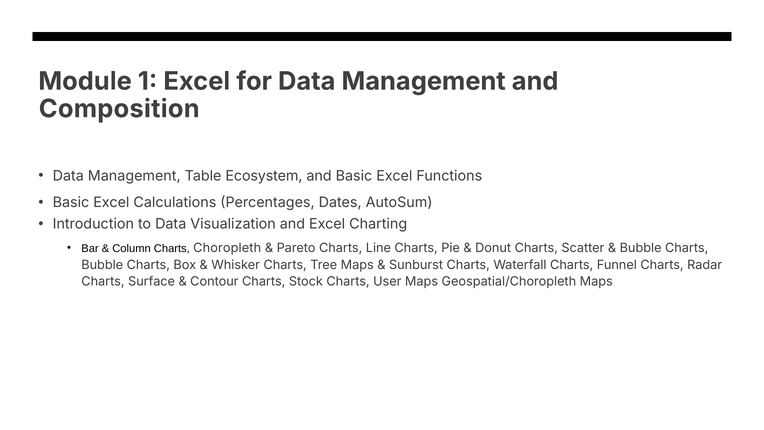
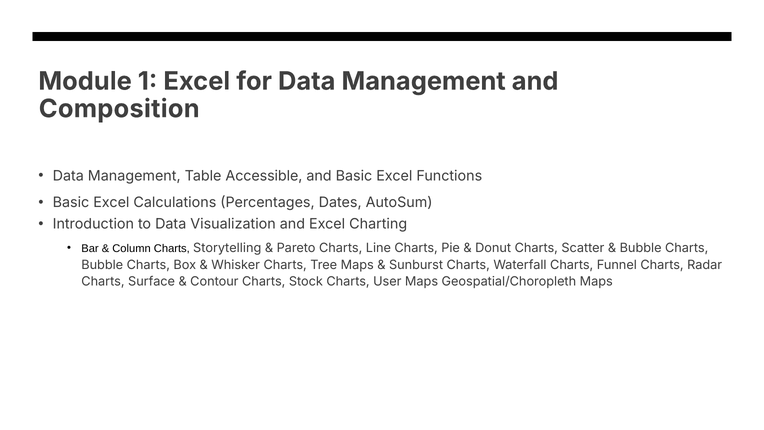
Ecosystem: Ecosystem -> Accessible (264, 176)
Choropleth: Choropleth -> Storytelling (227, 248)
